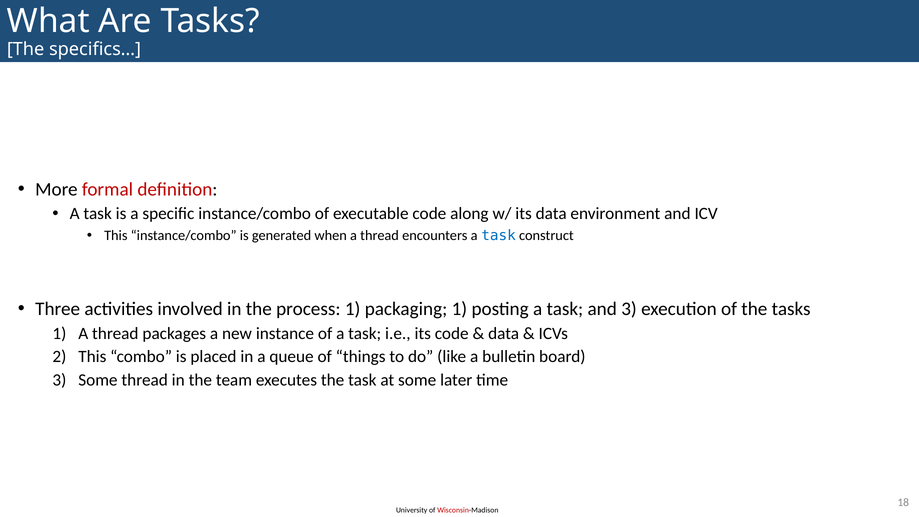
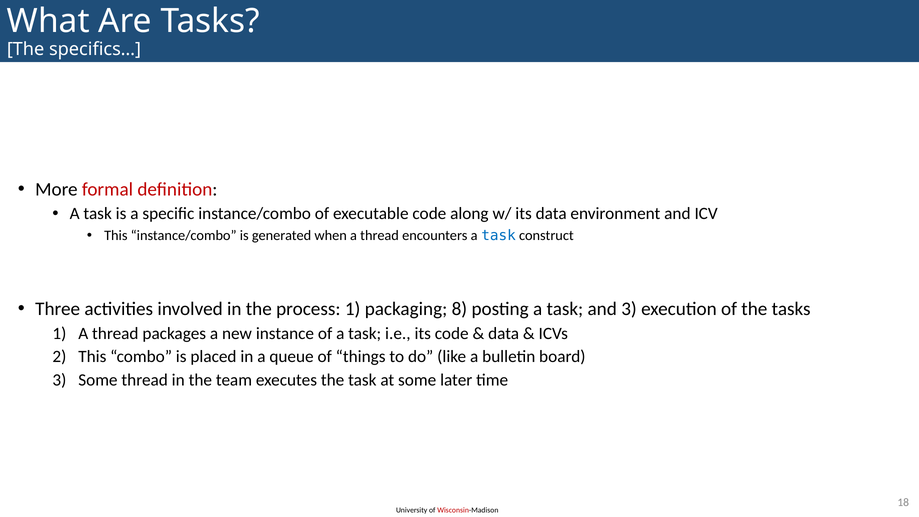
packaging 1: 1 -> 8 (459, 309)
